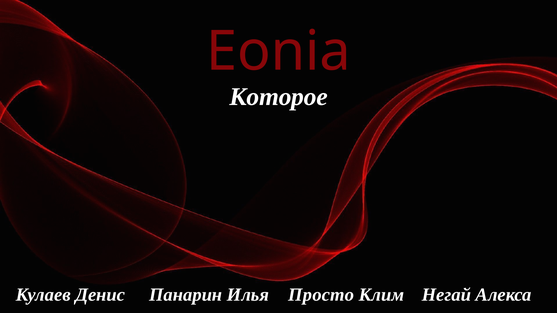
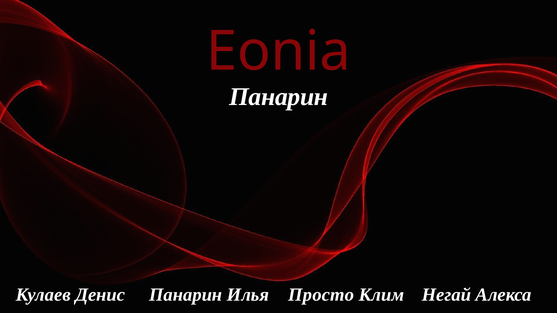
Которое: Которое -> Панарин (279, 97)
